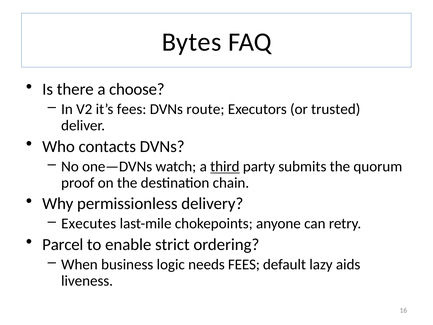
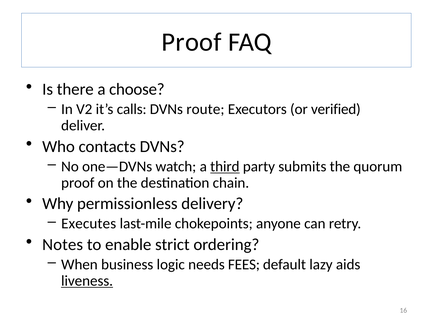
Bytes: Bytes -> Proof (192, 42)
it’s fees: fees -> calls (132, 109)
trusted: trusted -> verified (336, 109)
Parcel: Parcel -> Notes (63, 244)
liveness underline: none -> present (87, 281)
